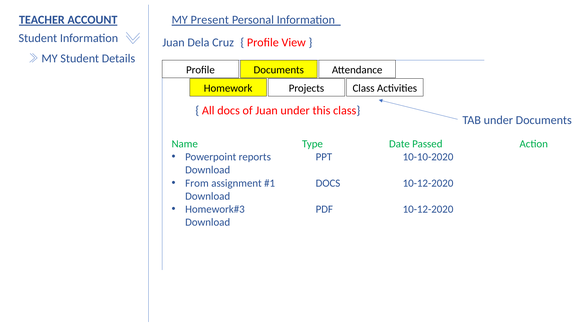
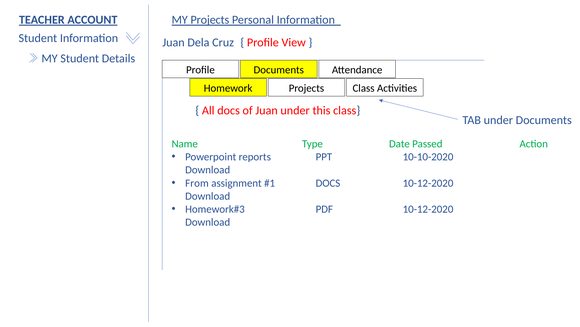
MY Present: Present -> Projects (210, 20)
